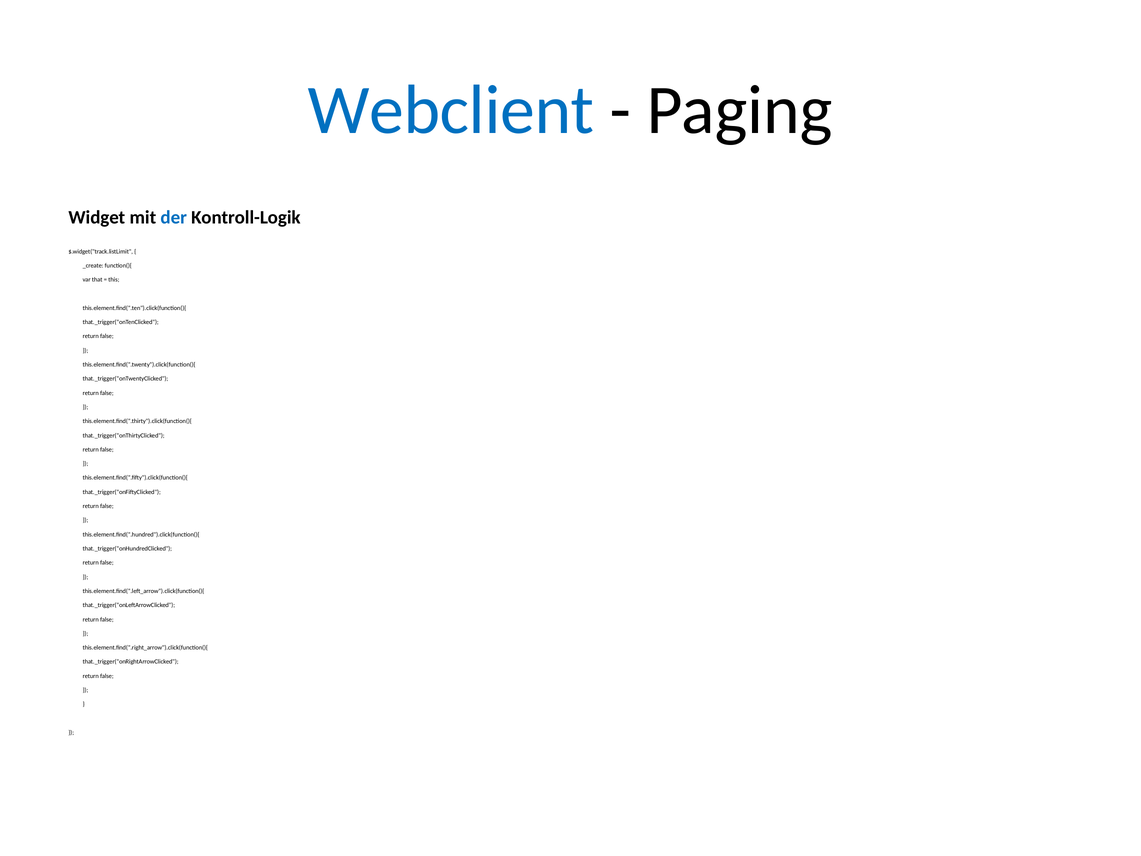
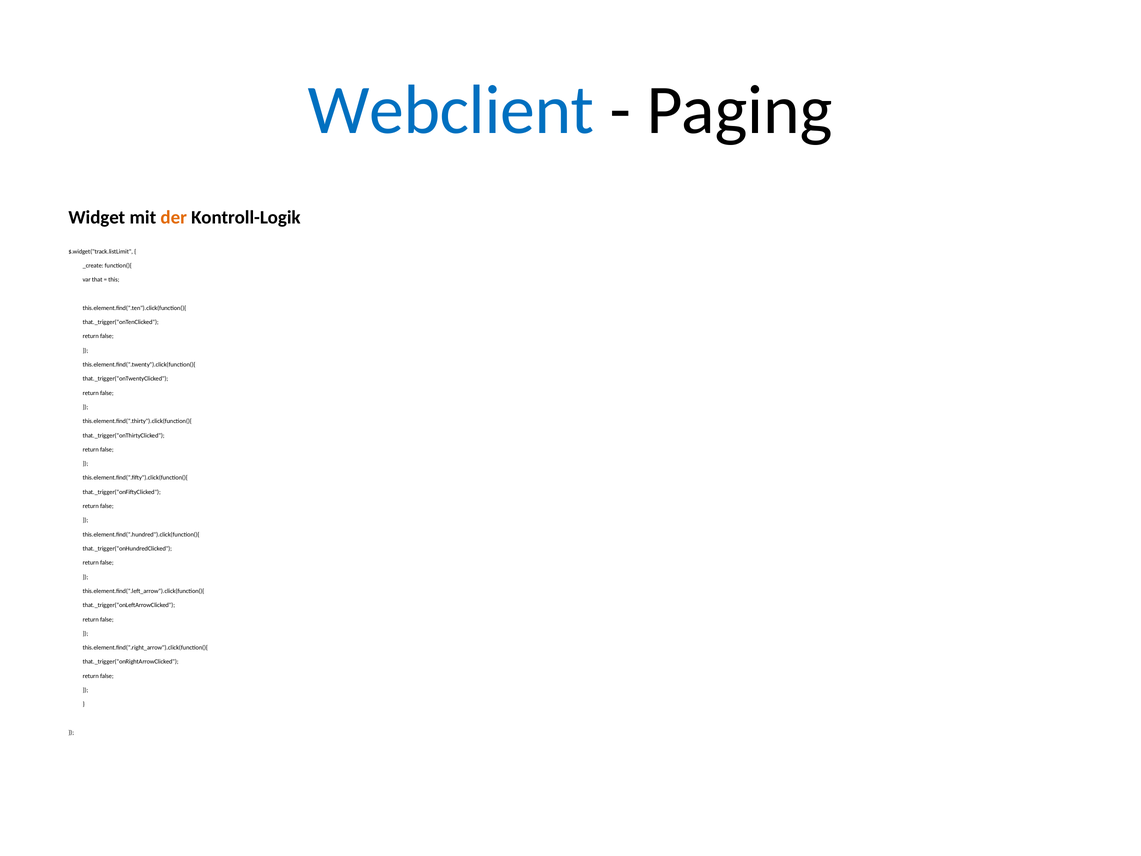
der colour: blue -> orange (174, 217)
